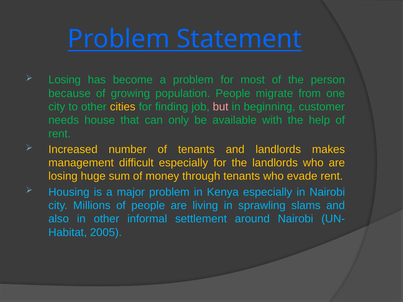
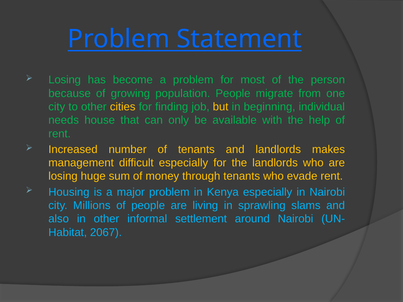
but colour: pink -> yellow (221, 107)
customer: customer -> individual (322, 107)
2005: 2005 -> 2067 (106, 233)
